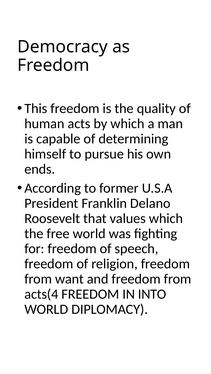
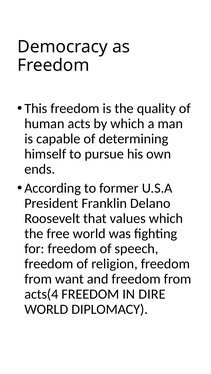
INTO: INTO -> DIRE (152, 295)
